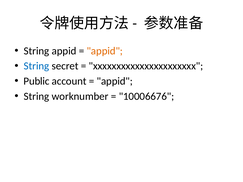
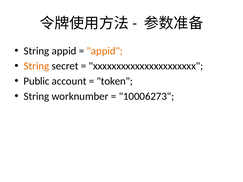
String colour: blue -> orange (36, 66)
appid: appid -> token (115, 81)
10006676: 10006676 -> 10006273 (146, 96)
